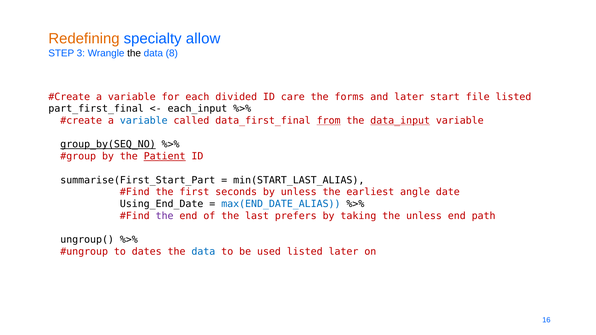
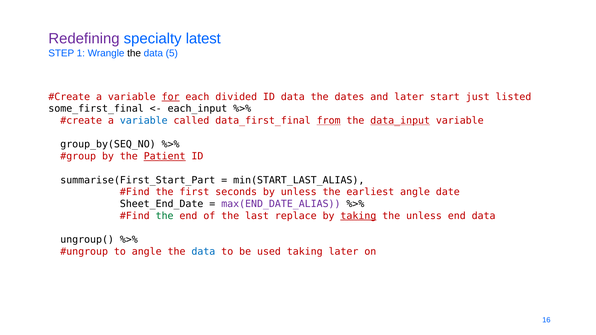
Redefining colour: orange -> purple (84, 39)
allow: allow -> latest (203, 39)
3: 3 -> 1 (81, 53)
8: 8 -> 5 (172, 53)
for underline: none -> present (171, 97)
ID care: care -> data (293, 97)
forms: forms -> dates (349, 97)
file: file -> just (478, 97)
part_first_final: part_first_final -> some_first_final (96, 109)
group_by(SEQ_NO underline: present -> none (108, 144)
Using_End_Date: Using_End_Date -> Sheet_End_Date (162, 204)
max(END_DATE_ALIAS colour: blue -> purple (281, 204)
the colour: purple -> green (165, 216)
prefers: prefers -> replace (296, 216)
taking underline: none -> present (358, 216)
end path: path -> data (484, 216)
to dates: dates -> angle (147, 252)
used listed: listed -> taking (305, 252)
